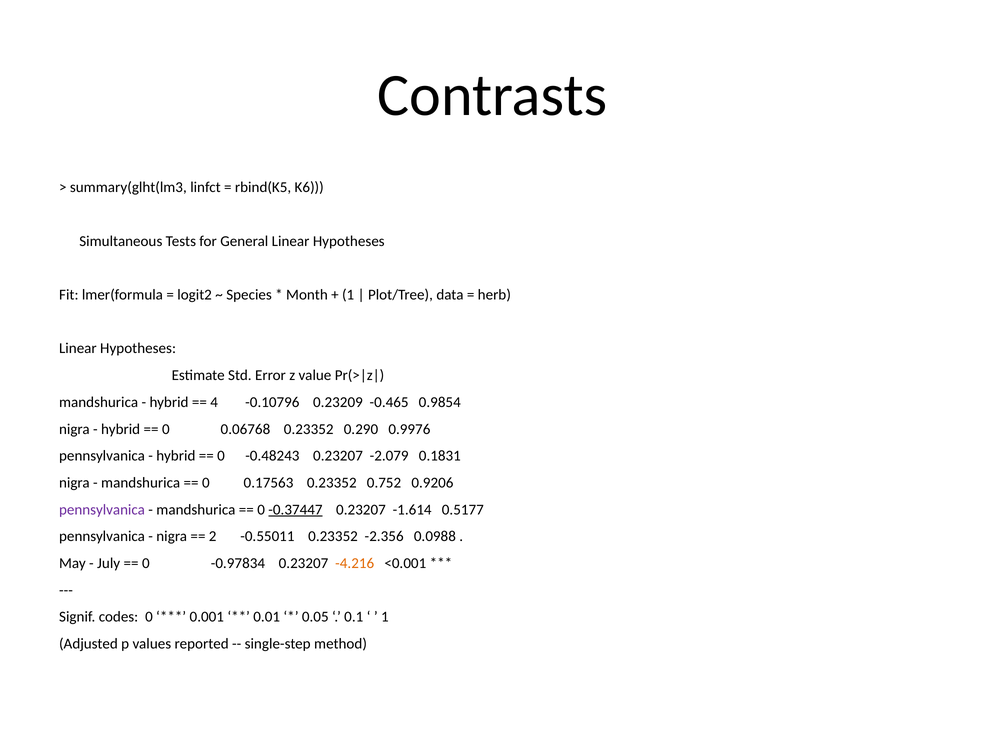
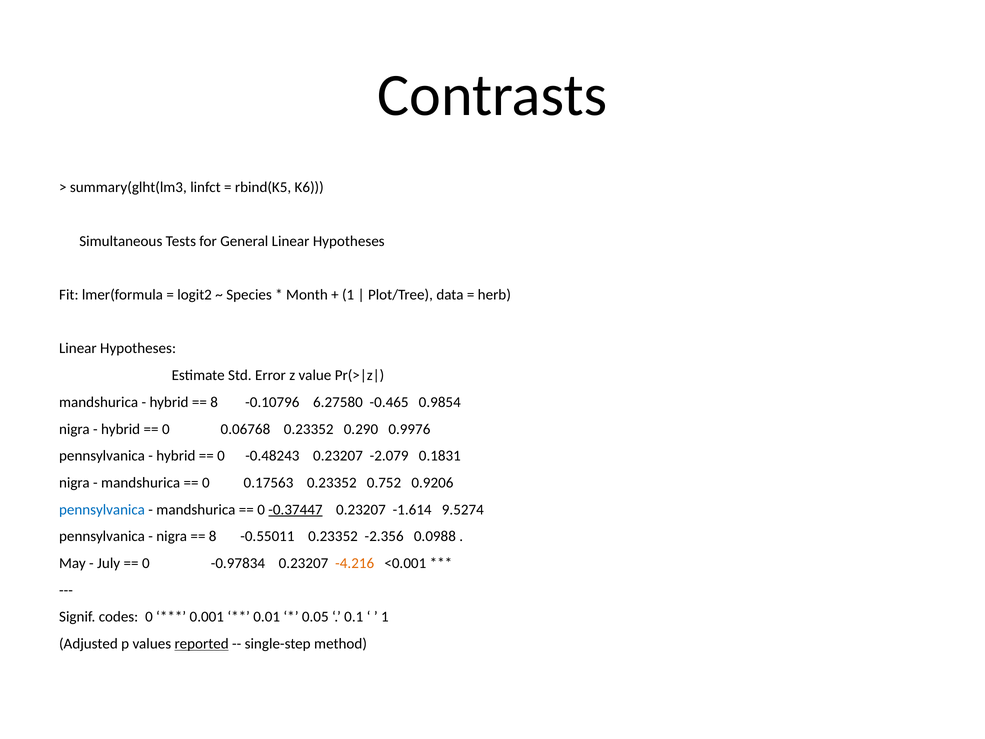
4: 4 -> 8 (214, 402)
0.23209: 0.23209 -> 6.27580 (338, 402)
pennsylvanica colour: purple -> blue (102, 509)
0.5177: 0.5177 -> 9.5274 (463, 509)
2: 2 -> 8 (213, 536)
reported underline: none -> present (202, 644)
